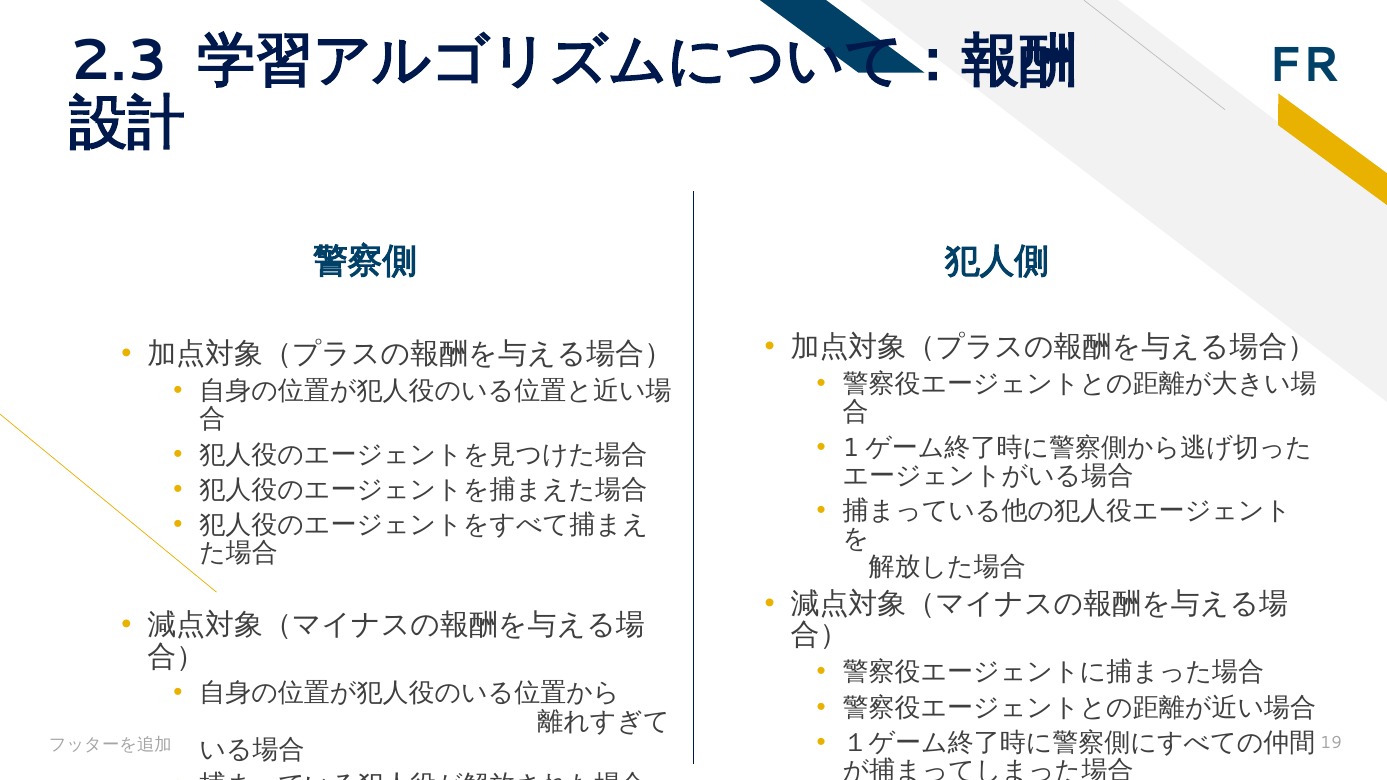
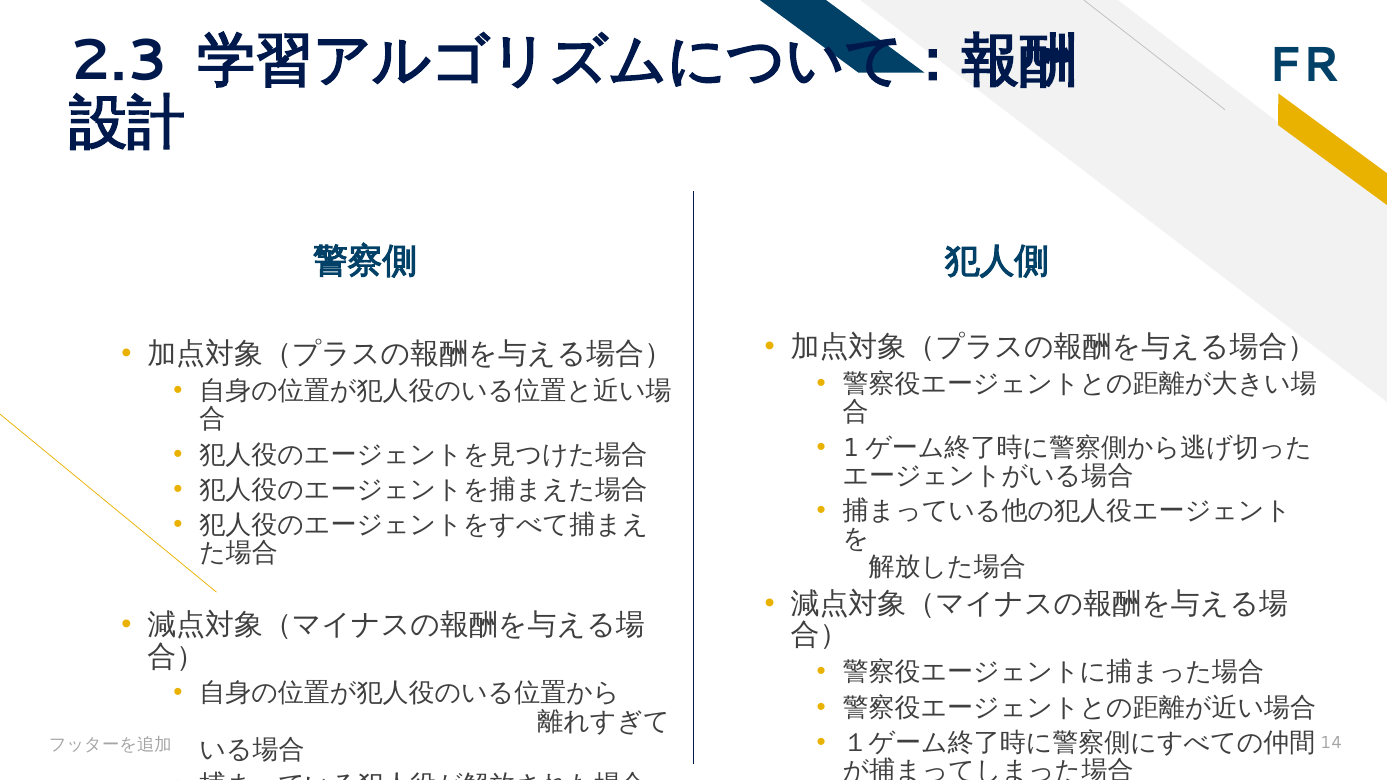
19: 19 -> 14 (1331, 743)
